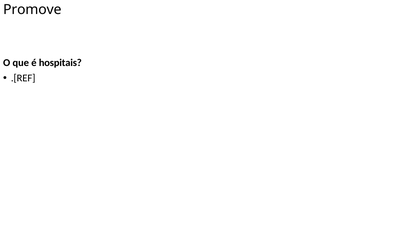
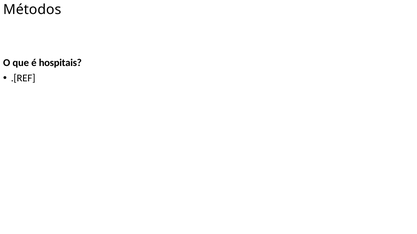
Promove: Promove -> Métodos (32, 10)
